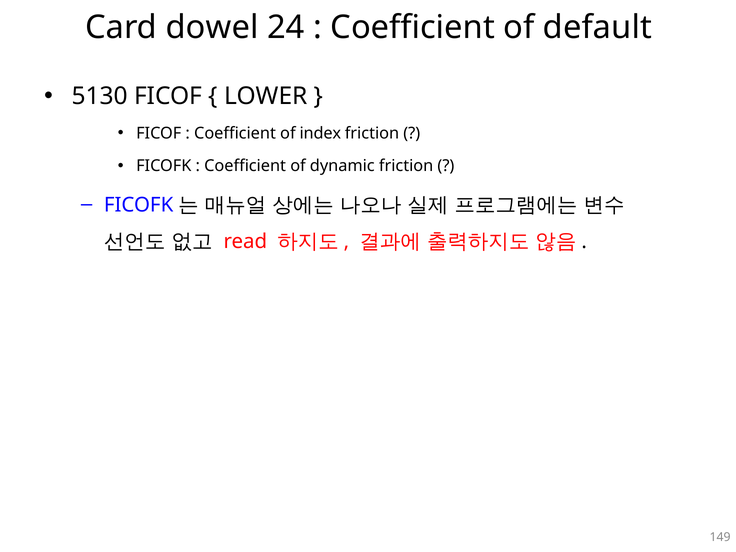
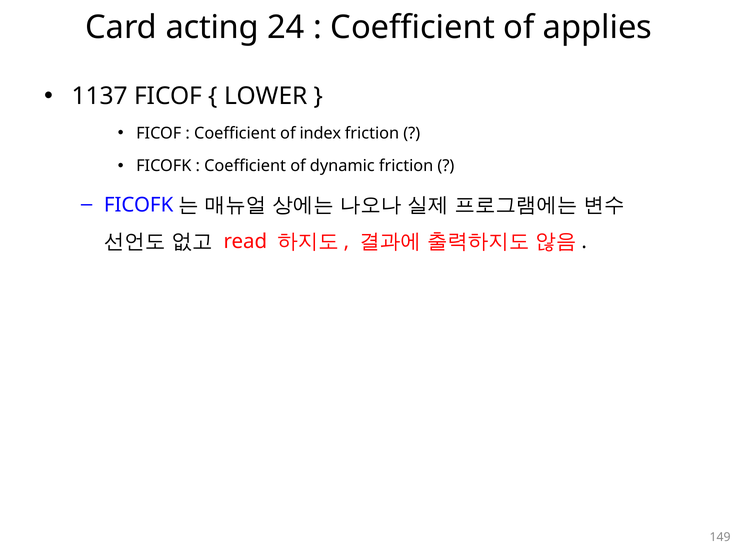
dowel: dowel -> acting (212, 27)
default: default -> applies (598, 27)
5130: 5130 -> 1137 (100, 96)
